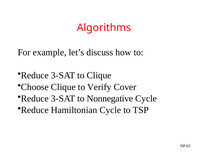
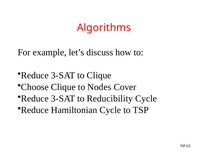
Verify: Verify -> Nodes (99, 87)
Nonnegative: Nonnegative -> Reducibility (110, 99)
